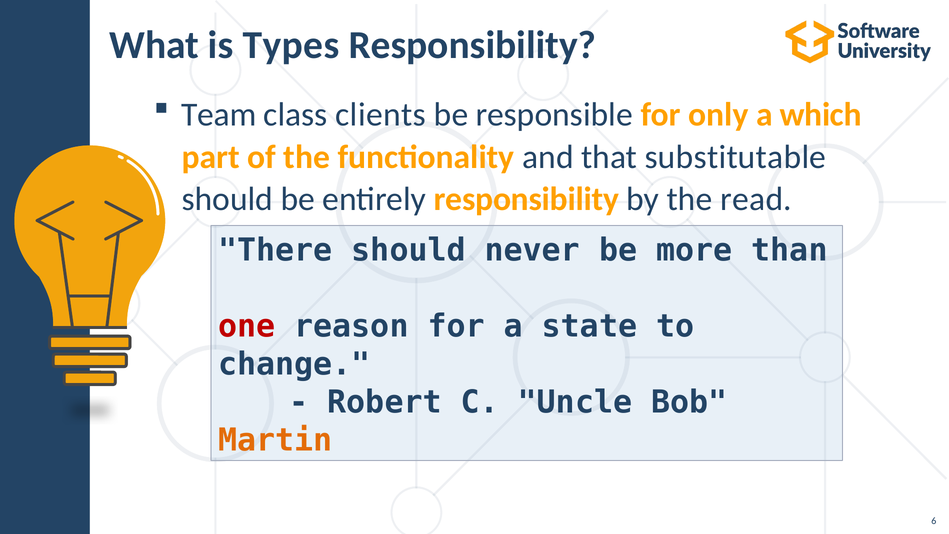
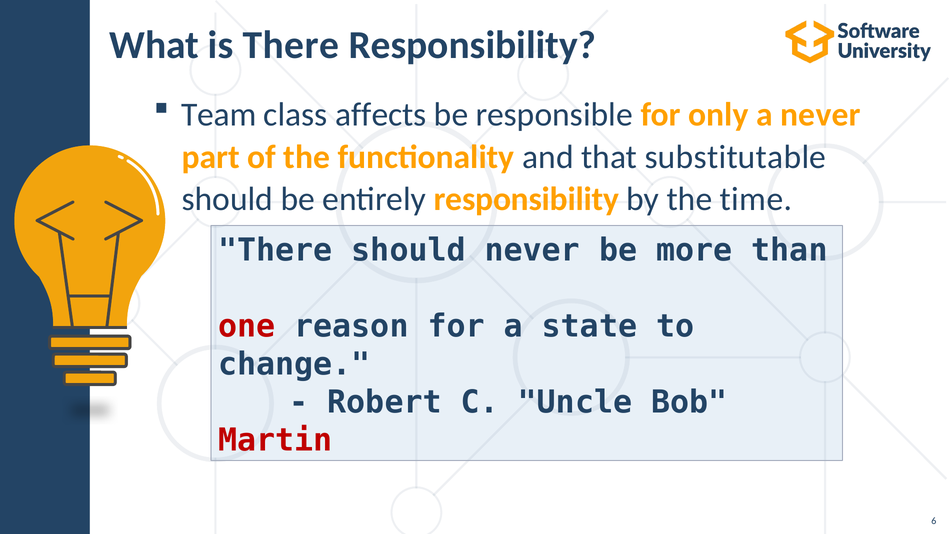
is Types: Types -> There (291, 45)
clients: clients -> affects (381, 115)
a which: which -> never (820, 115)
read: read -> time (756, 199)
Martin colour: orange -> red (275, 440)
